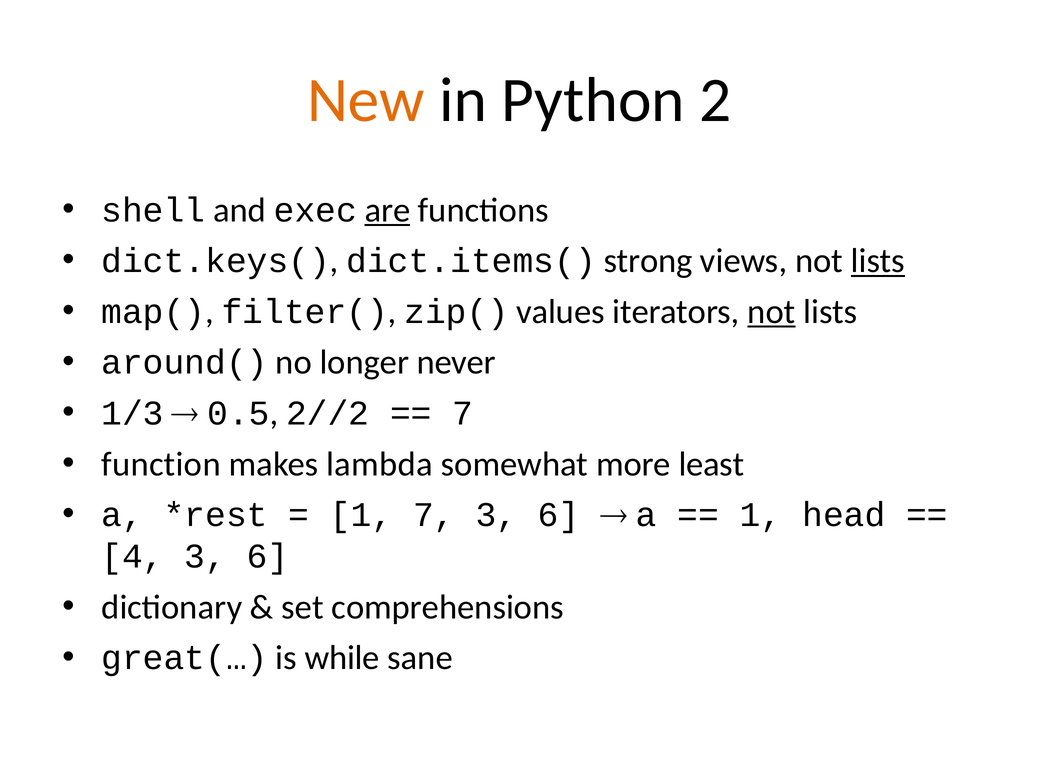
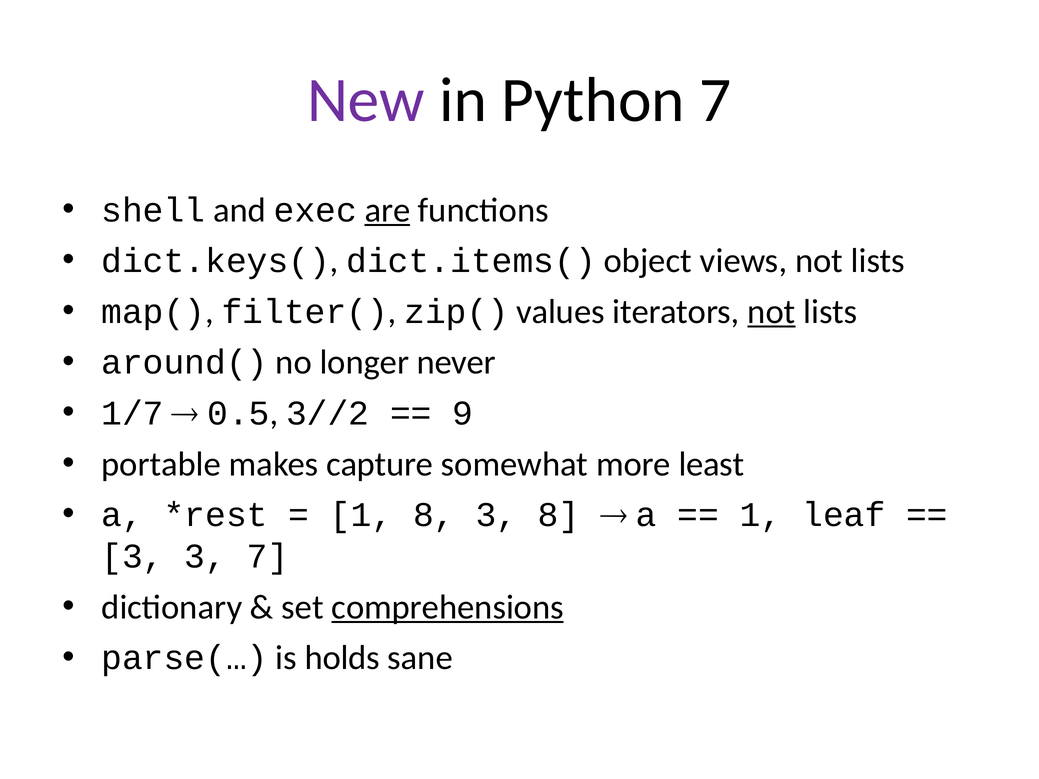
New colour: orange -> purple (366, 101)
Python 2: 2 -> 7 (715, 101)
strong: strong -> object (648, 261)
lists underline: present -> none (878, 261)
1/3: 1/3 -> 1/7 (133, 413)
2//2: 2//2 -> 3//2 (328, 413)
7: 7 -> 9 (463, 413)
function: function -> portable (161, 464)
lambda: lambda -> capture (380, 464)
1 7: 7 -> 8 (434, 515)
6: 6 -> 8 (559, 515)
head: head -> leaf (844, 515)
4: 4 -> 3 (133, 557)
6: 6 -> 7 (268, 557)
comprehensions underline: none -> present (448, 607)
great(…: great(… -> parse(… (184, 658)
while: while -> holds (342, 658)
